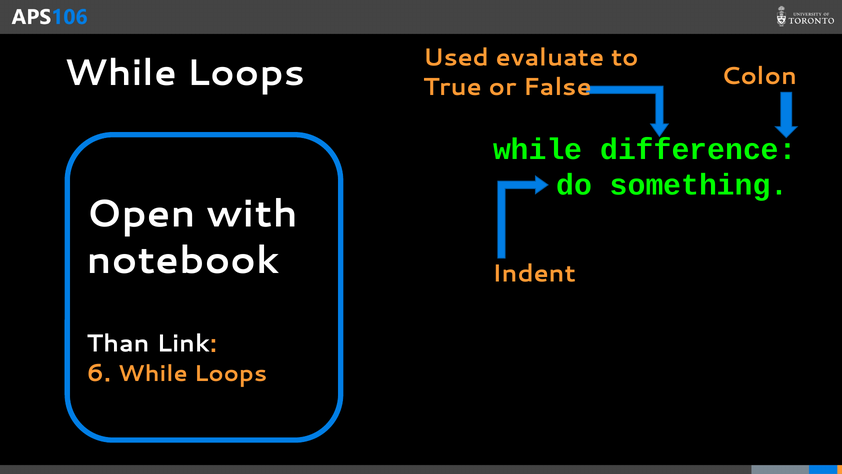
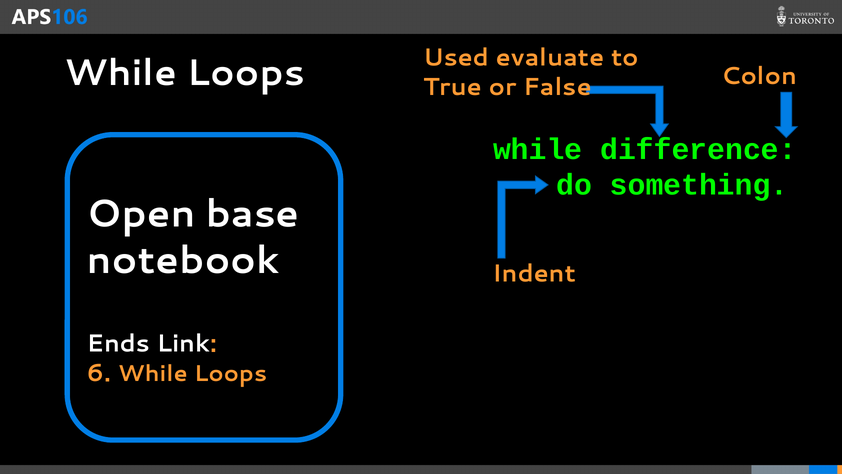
with: with -> base (253, 214)
Than: Than -> Ends (118, 344)
